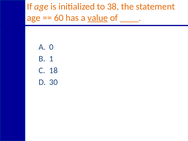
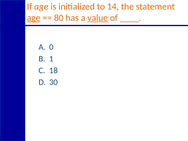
38: 38 -> 14 (113, 7)
age underline: none -> present (34, 18)
60: 60 -> 80 (59, 18)
